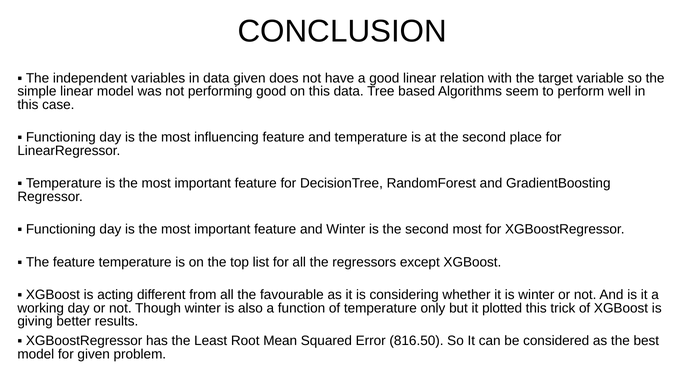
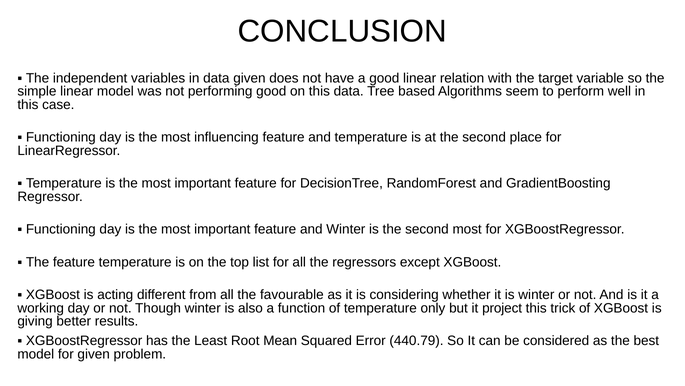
plotted: plotted -> project (502, 308)
816.50: 816.50 -> 440.79 (416, 340)
